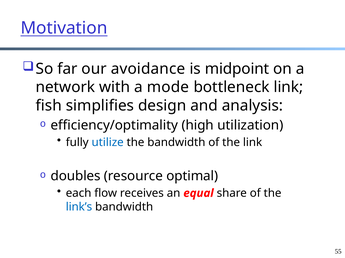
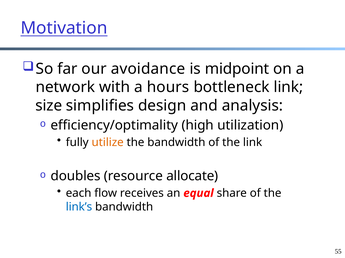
mode: mode -> hours (168, 87)
fish: fish -> size (49, 106)
utilize colour: blue -> orange (108, 143)
optimal: optimal -> allocate (192, 177)
